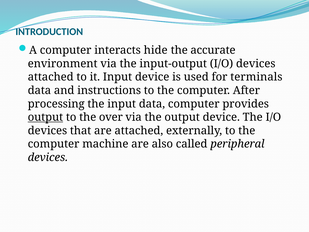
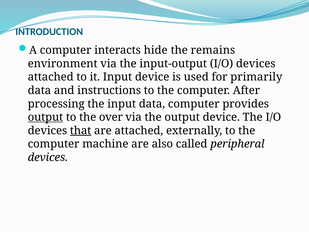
accurate: accurate -> remains (213, 50)
terminals: terminals -> primarily (256, 77)
that underline: none -> present (81, 130)
